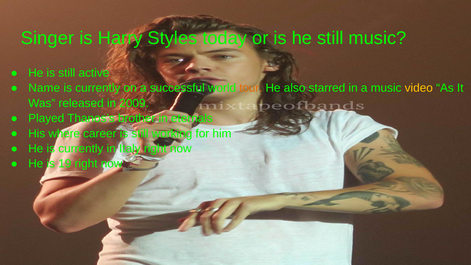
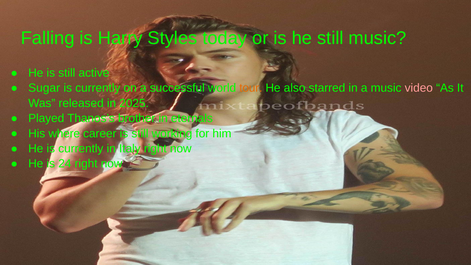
Singer: Singer -> Falling (48, 38)
Name: Name -> Sugar (44, 88)
video colour: yellow -> pink (419, 88)
2009: 2009 -> 2025 (134, 103)
19: 19 -> 24 (65, 164)
